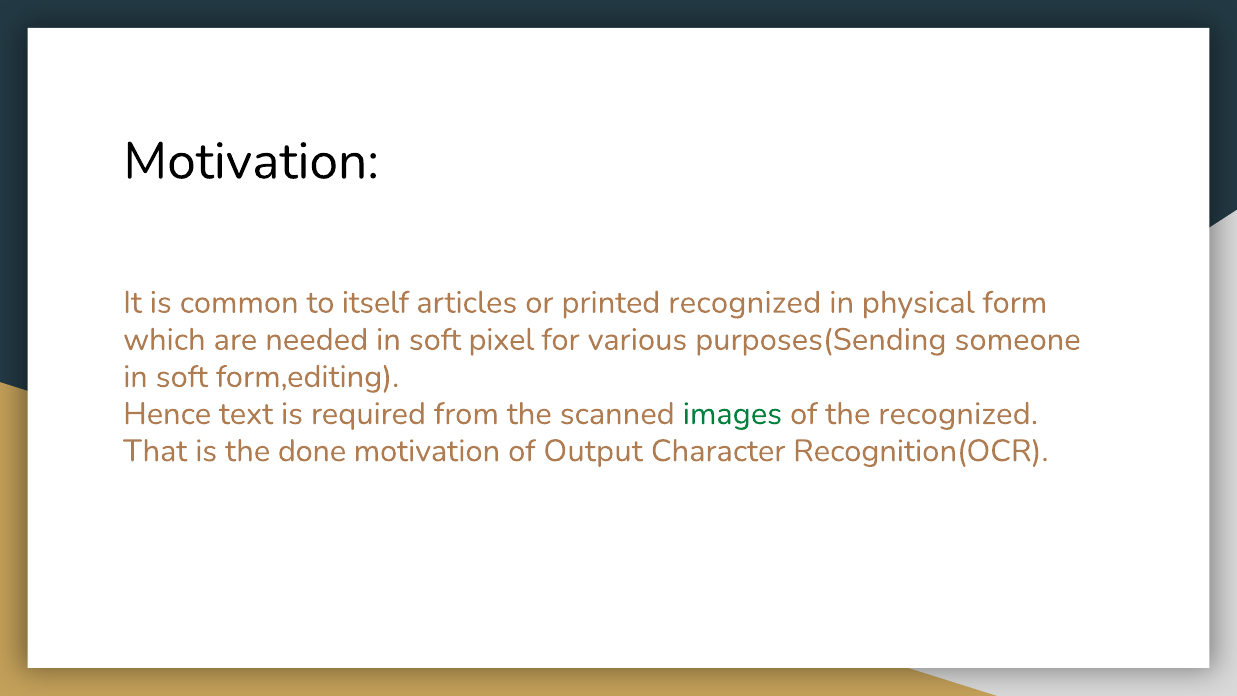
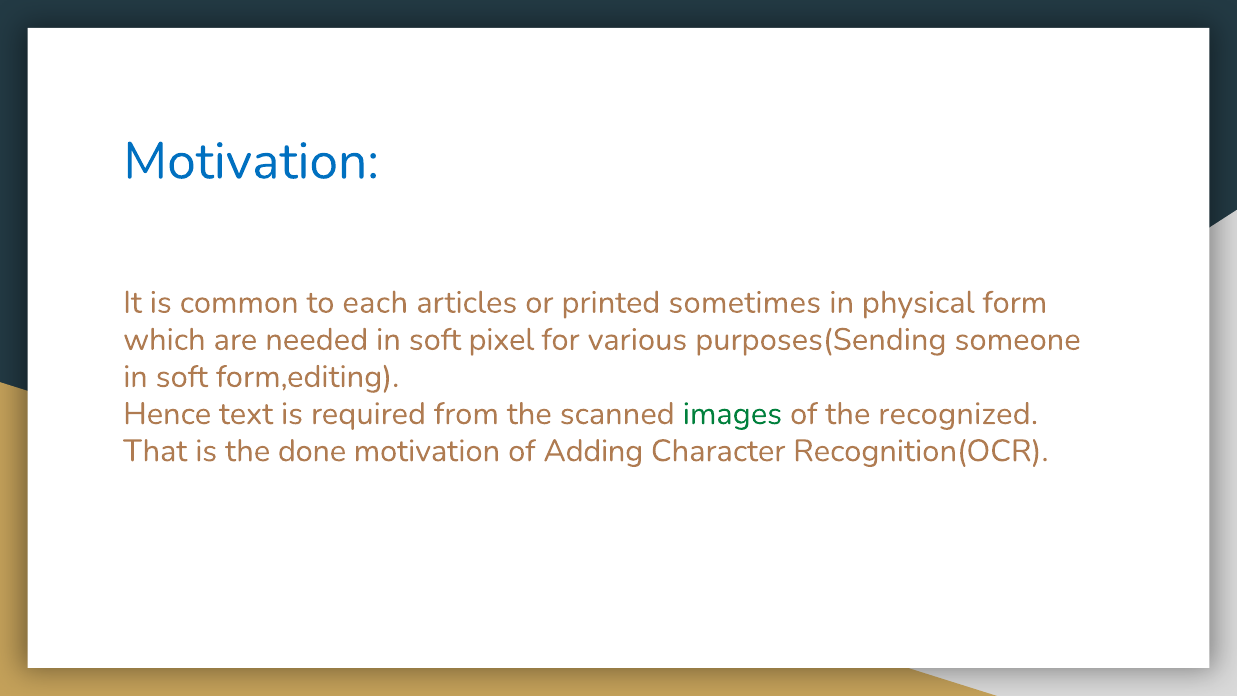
Motivation colour: black -> blue (251, 161)
itself: itself -> each (375, 302)
printed recognized: recognized -> sometimes (745, 302)
Output: Output -> Adding (593, 451)
